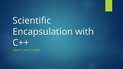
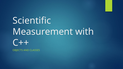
Encapsulation: Encapsulation -> Measurement (43, 32)
